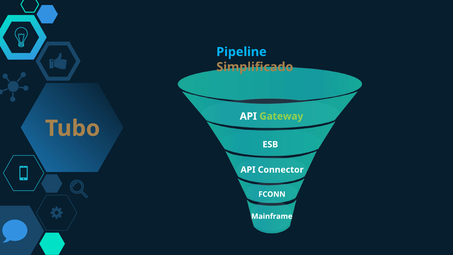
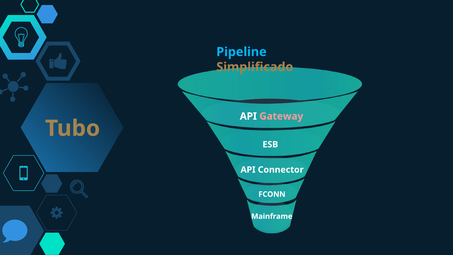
Gateway colour: light green -> pink (281, 116)
